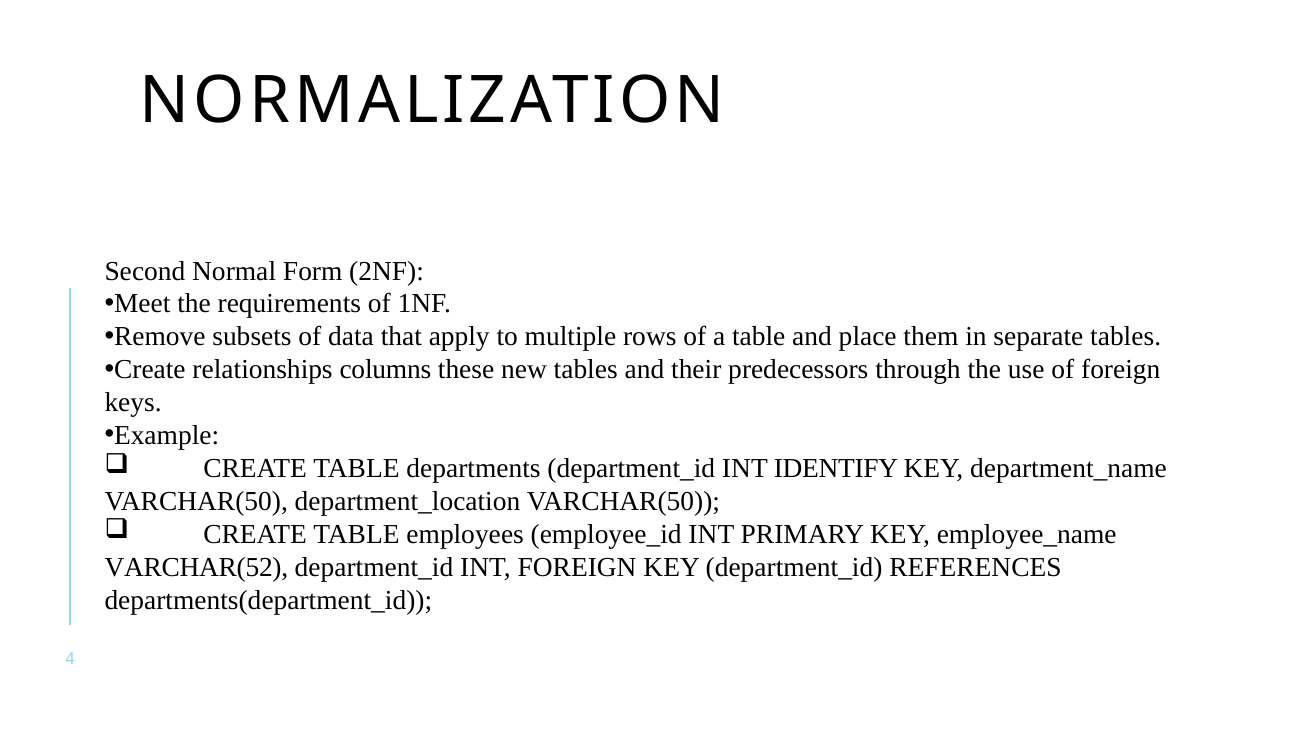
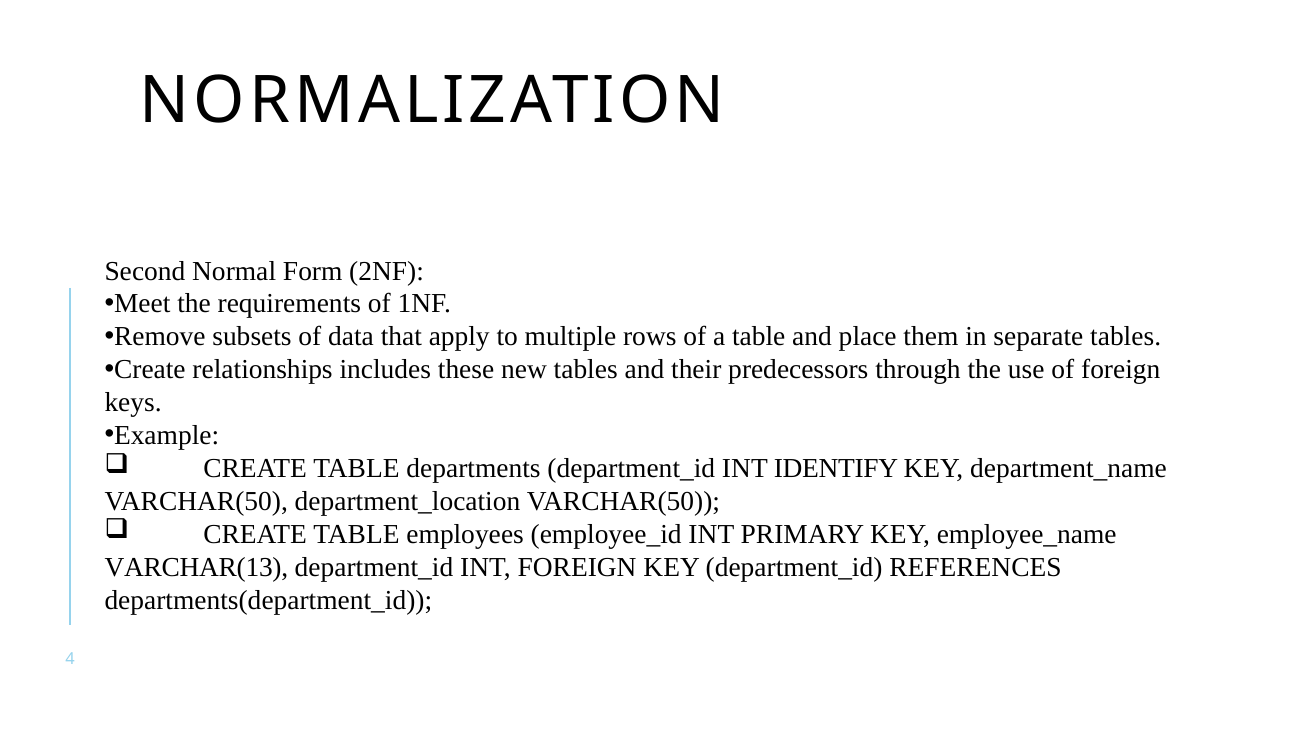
columns: columns -> includes (385, 370)
VARCHAR(52: VARCHAR(52 -> VARCHAR(13 (196, 567)
